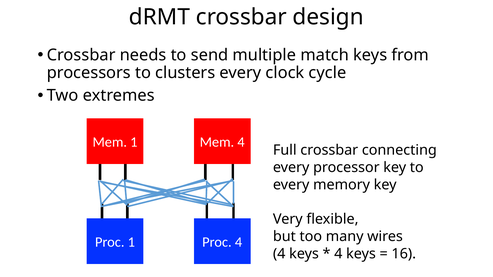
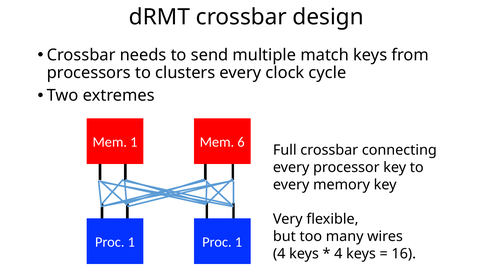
Mem 4: 4 -> 6 (241, 142)
4: 4 -> 1 (238, 242)
